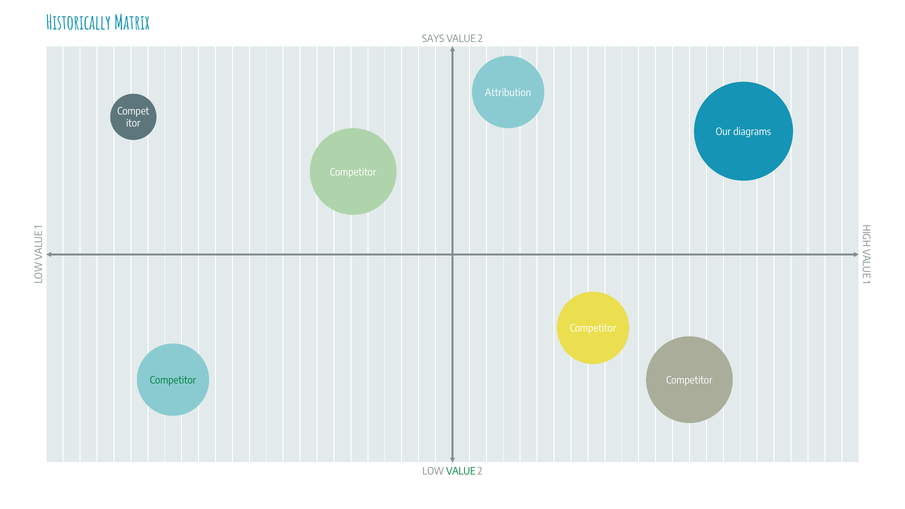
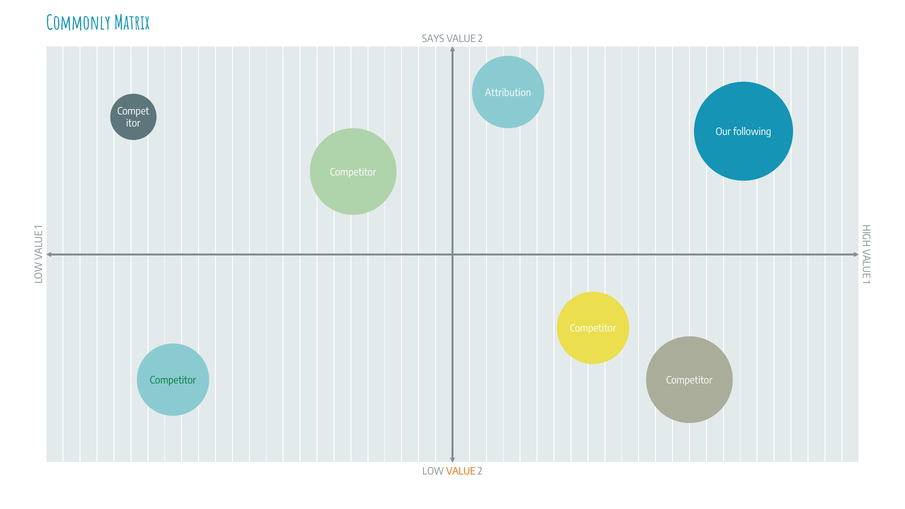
Historically: Historically -> Commonly (78, 23)
diagrams: diagrams -> following (752, 132)
VALUE colour: green -> orange (461, 472)
